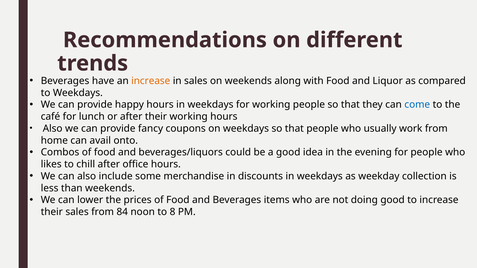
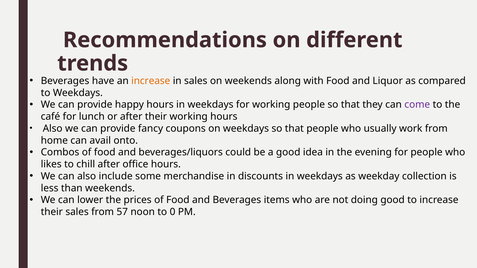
come colour: blue -> purple (417, 105)
84: 84 -> 57 (122, 212)
8: 8 -> 0 (173, 212)
